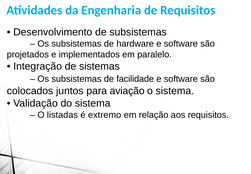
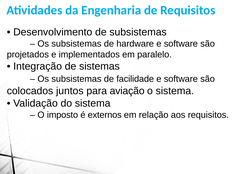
listadas: listadas -> imposto (62, 115)
extremo: extremo -> externos (105, 115)
